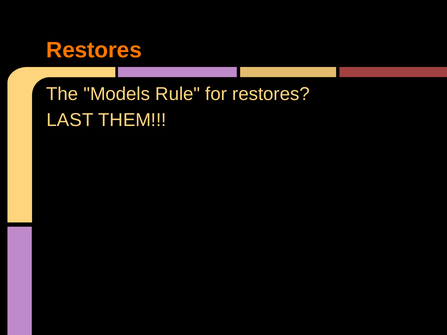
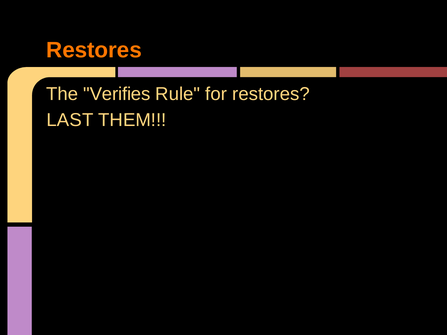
Models: Models -> Verifies (117, 94)
